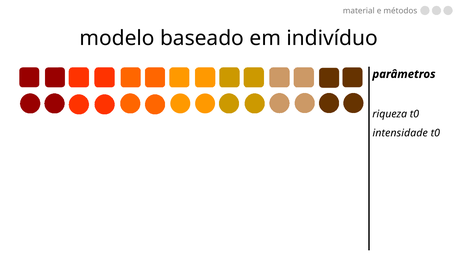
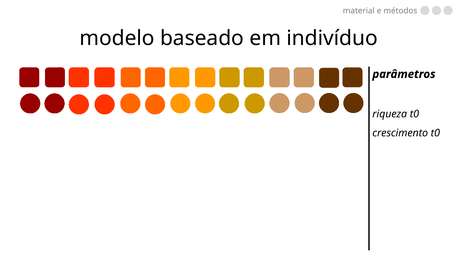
intensidade: intensidade -> crescimento (400, 133)
